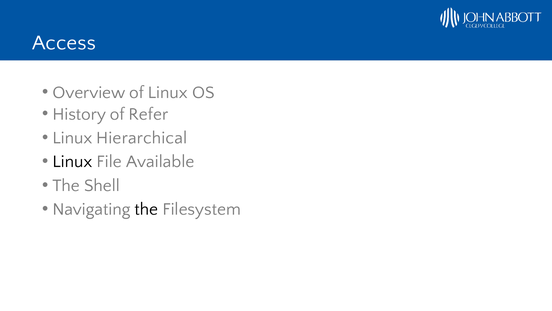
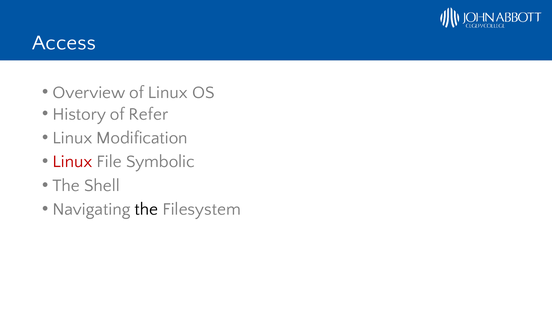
Hierarchical: Hierarchical -> Modification (142, 137)
Linux colour: black -> red (72, 161)
Available: Available -> Symbolic (160, 161)
